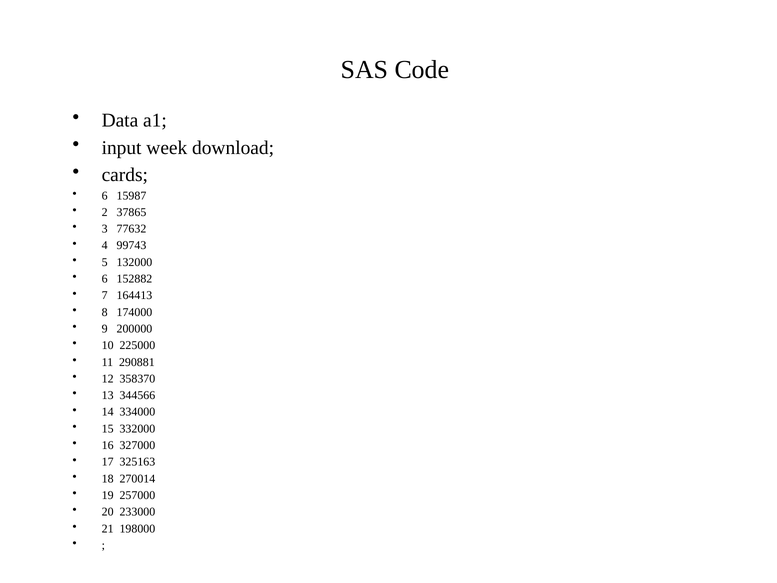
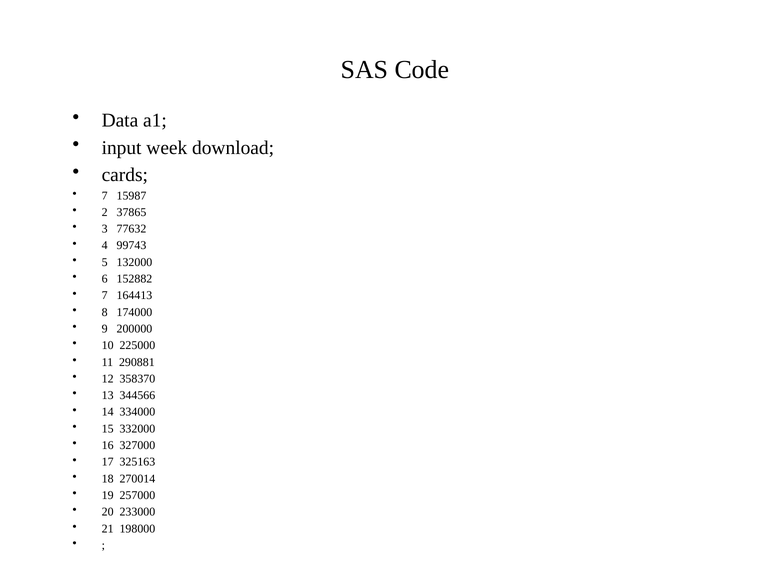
6: 6 -> 7 (105, 196)
